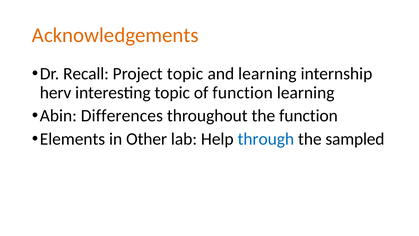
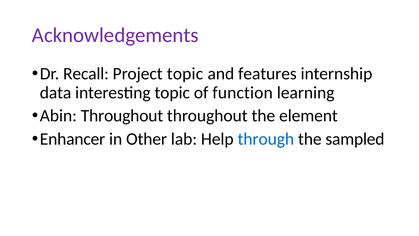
Acknowledgements colour: orange -> purple (115, 35)
and learning: learning -> features (267, 74)
herv: herv -> data (56, 92)
Abin Differences: Differences -> Throughout (122, 116)
the function: function -> element (308, 116)
Elements: Elements -> Enhancer (73, 139)
